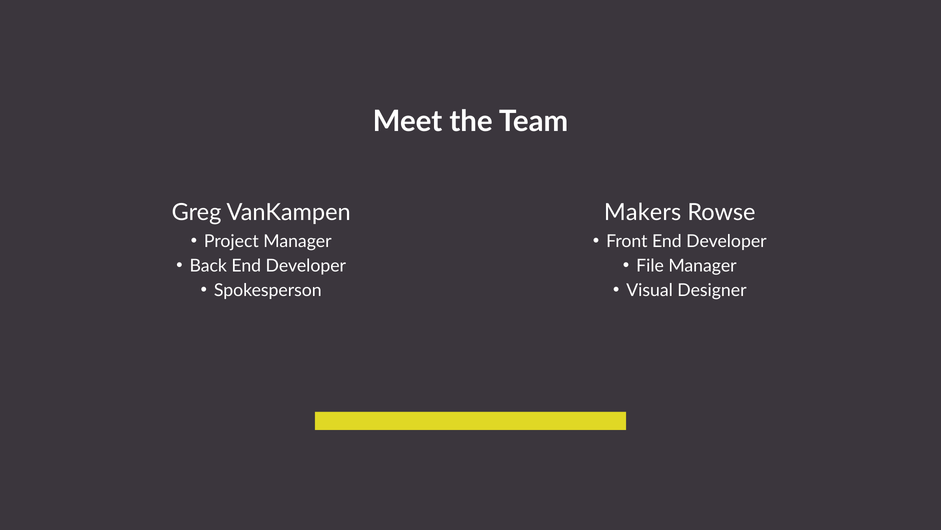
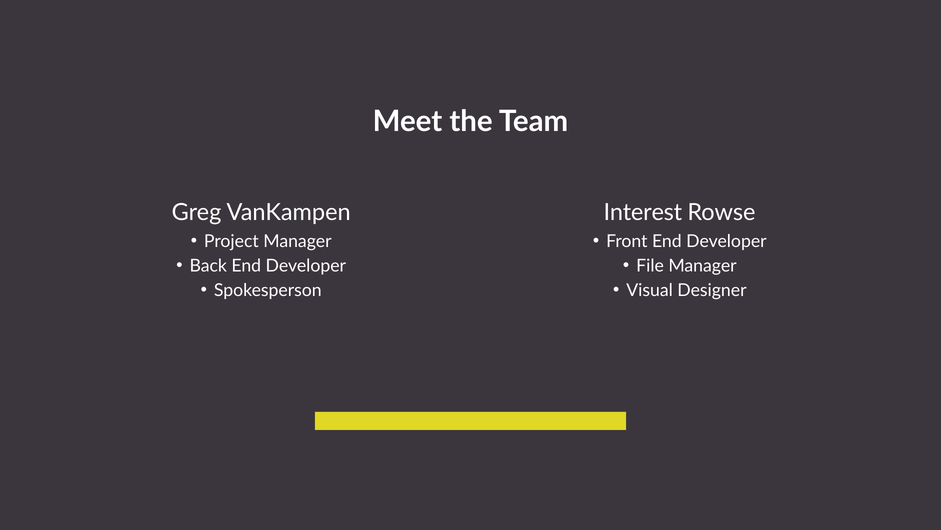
Makers: Makers -> Interest (643, 212)
